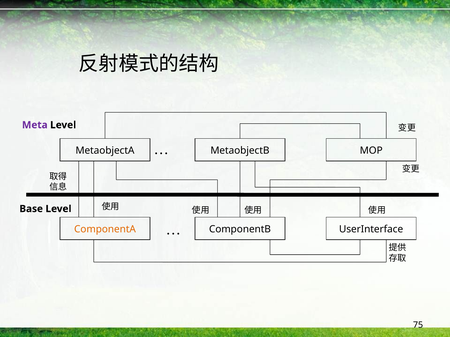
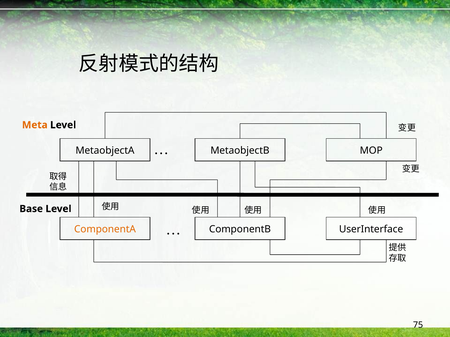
Meta colour: purple -> orange (35, 125)
